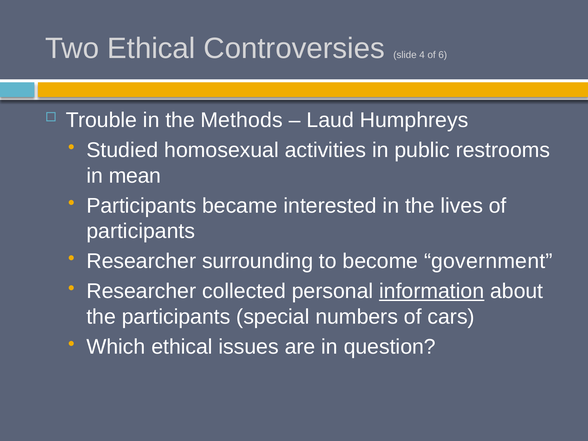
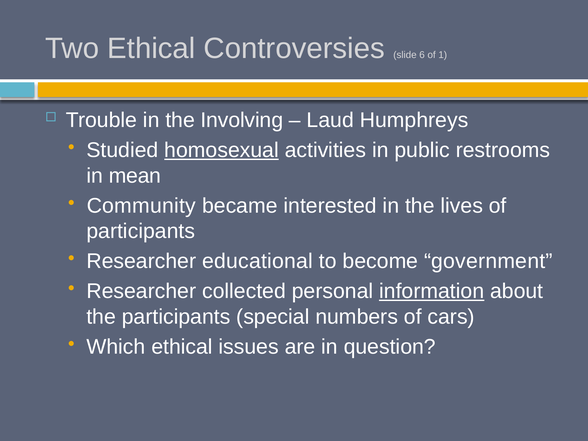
4: 4 -> 6 (422, 55)
6: 6 -> 1 (443, 55)
Methods: Methods -> Involving (242, 120)
homosexual underline: none -> present (222, 150)
Participants: Participants -> Community (141, 206)
surrounding: surrounding -> educational (257, 261)
